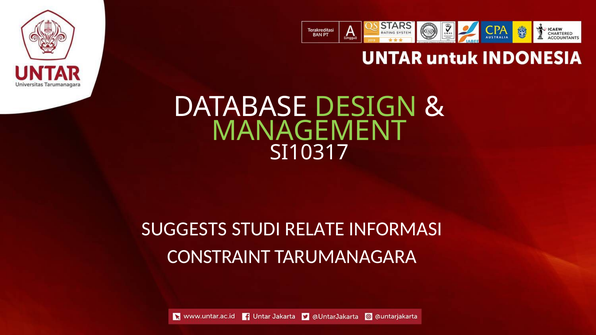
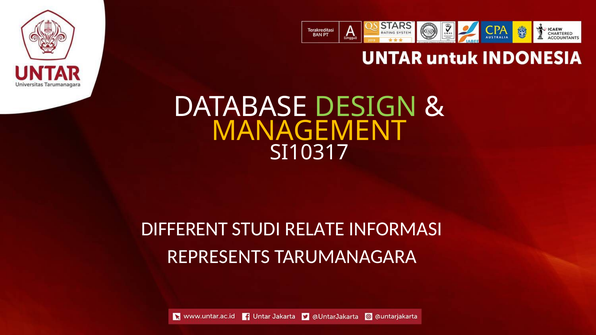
MANAGEMENT colour: light green -> yellow (309, 131)
SUGGESTS: SUGGESTS -> DIFFERENT (184, 229)
CONSTRAINT: CONSTRAINT -> REPRESENTS (219, 257)
